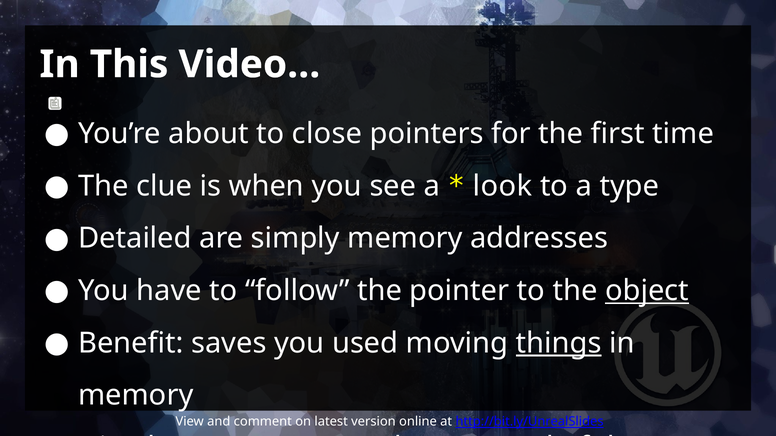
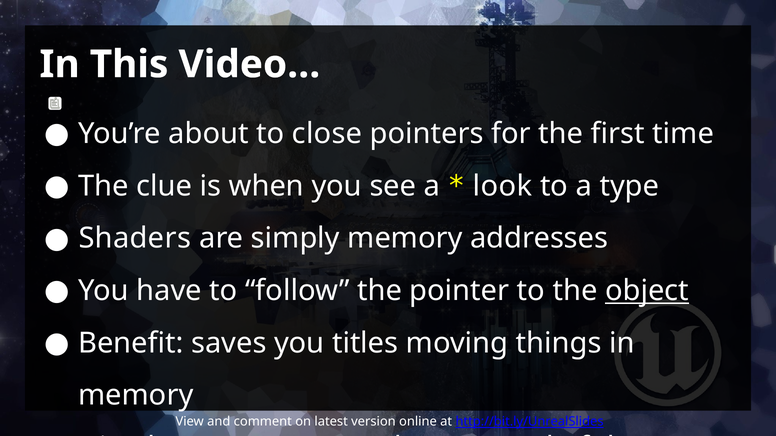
Detailed: Detailed -> Shaders (135, 239)
used: used -> titles (365, 343)
things underline: present -> none (559, 343)
